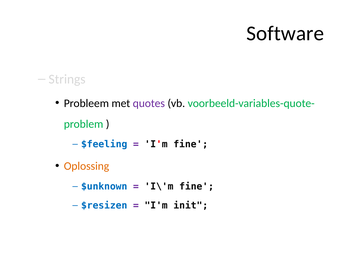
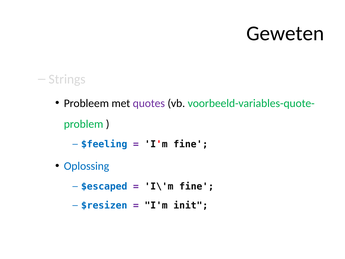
Software: Software -> Geweten (285, 33)
Oplossing colour: orange -> blue (87, 166)
$unknown: $unknown -> $escaped (104, 186)
